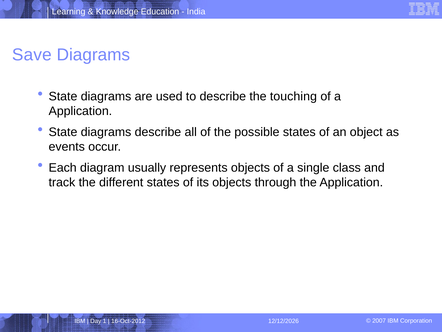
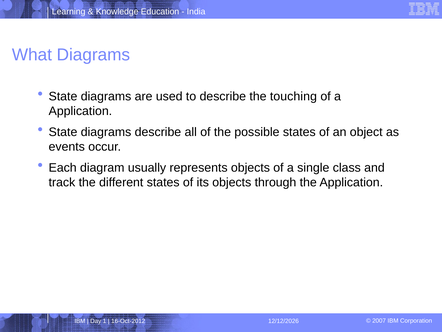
Save: Save -> What (32, 55)
